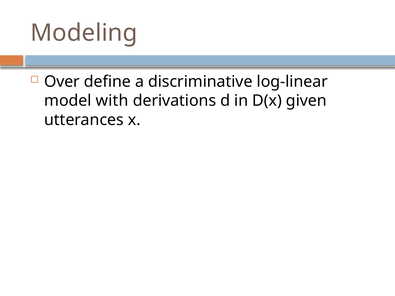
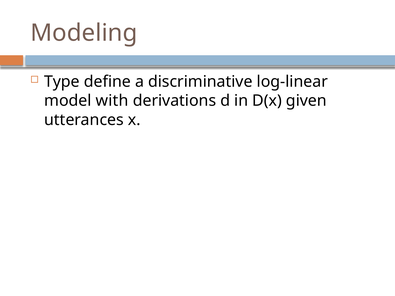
Over: Over -> Type (62, 82)
